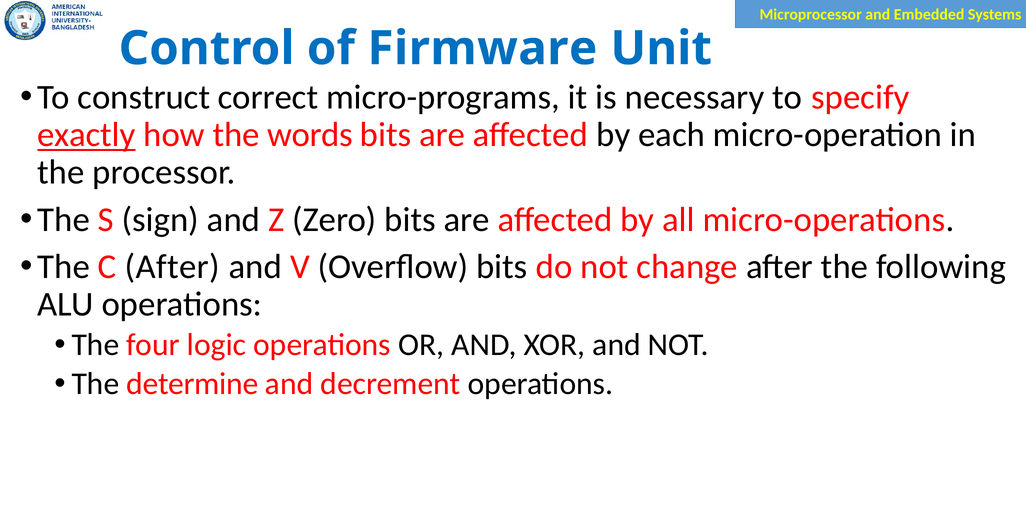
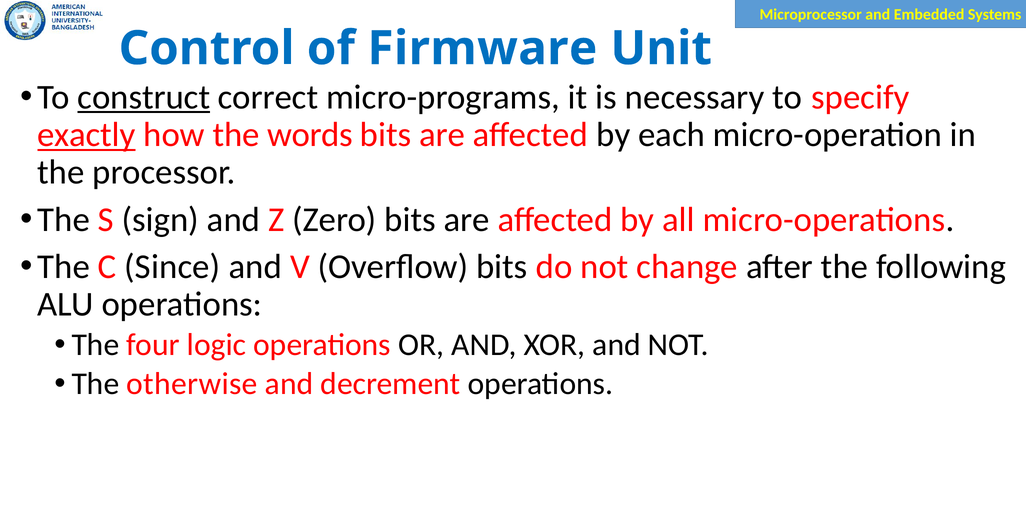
construct underline: none -> present (144, 97)
C After: After -> Since (172, 267)
determine: determine -> otherwise (192, 384)
